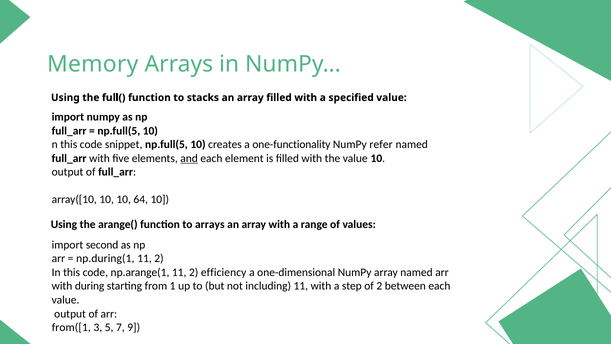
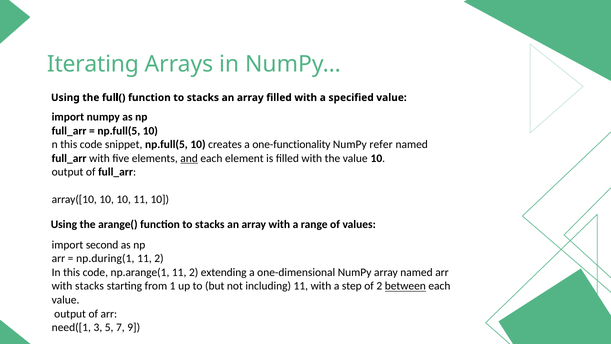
Memory: Memory -> Iterating (93, 64)
10 64: 64 -> 11 (141, 199)
arange( function to arrays: arrays -> stacks (210, 224)
efficiency: efficiency -> extending (224, 272)
with during: during -> stacks (90, 286)
between underline: none -> present (405, 286)
from([1: from([1 -> need([1 (71, 327)
